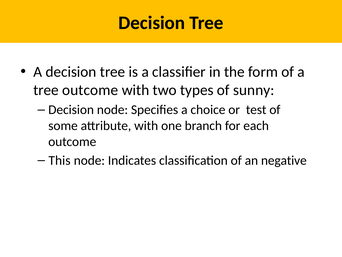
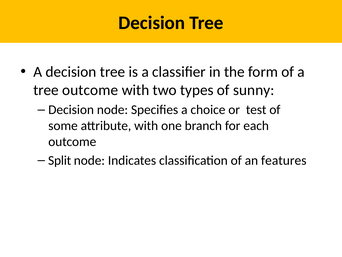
This: This -> Split (60, 160)
negative: negative -> features (284, 160)
